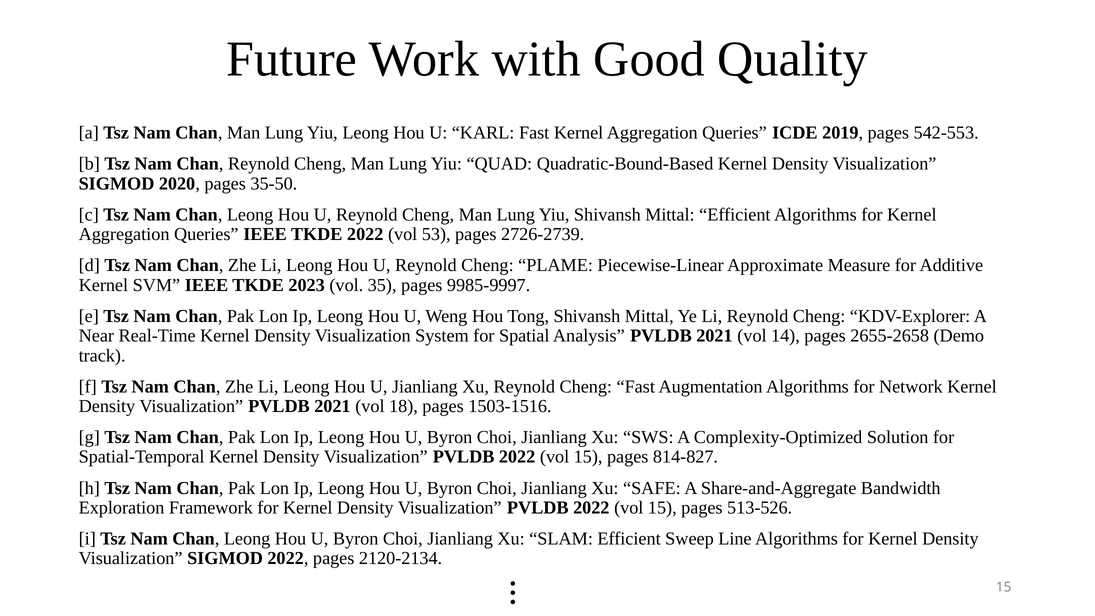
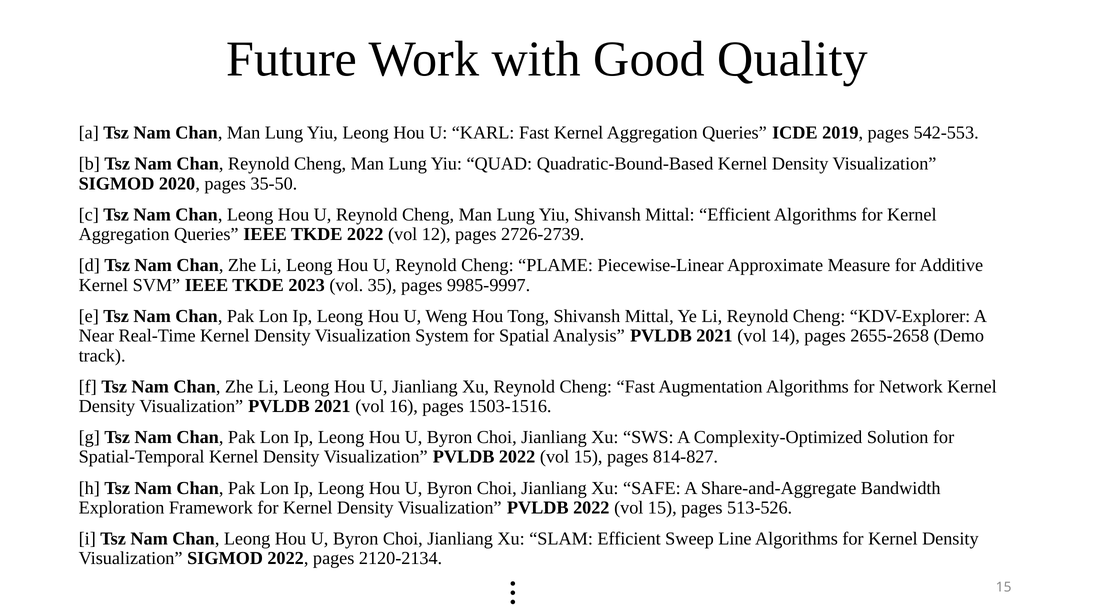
53: 53 -> 12 (436, 234)
18: 18 -> 16 (403, 406)
